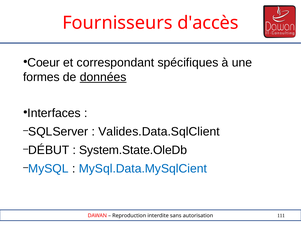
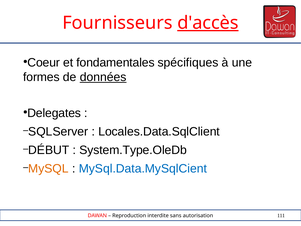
d'accès underline: none -> present (208, 23)
correspondant: correspondant -> fondamentales (116, 63)
Interfaces: Interfaces -> Delegates (54, 113)
Valides.Data.SqlClient: Valides.Data.SqlClient -> Locales.Data.SqlClient (159, 131)
System.State.OleDb: System.State.OleDb -> System.Type.OleDb (133, 150)
MySQL colour: blue -> orange (48, 168)
